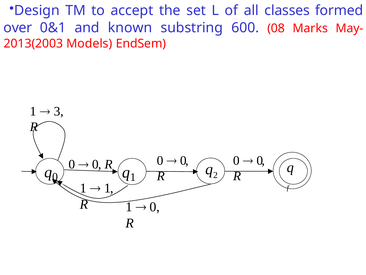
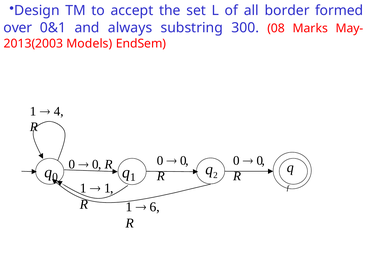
classes: classes -> border (287, 11)
known: known -> always (130, 28)
600: 600 -> 300 (245, 28)
3: 3 -> 4 (59, 111)
0: 0 -> 6 (155, 207)
